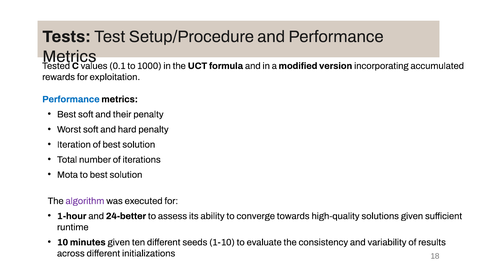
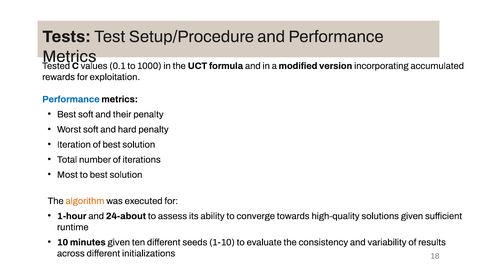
Mota: Mota -> Most (67, 175)
algorithm colour: purple -> orange (85, 201)
24-better: 24-better -> 24-about (126, 216)
